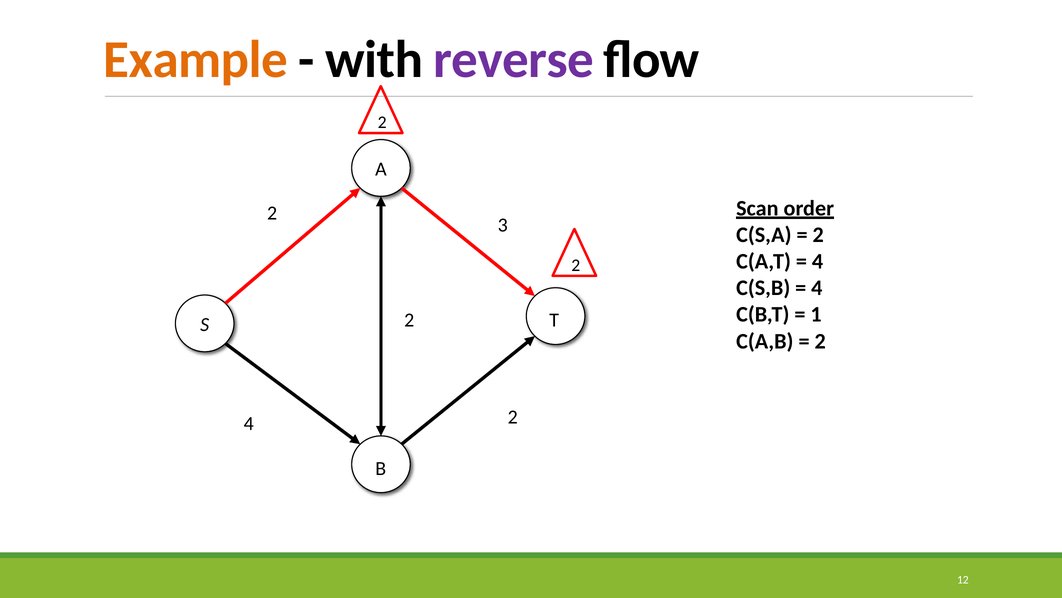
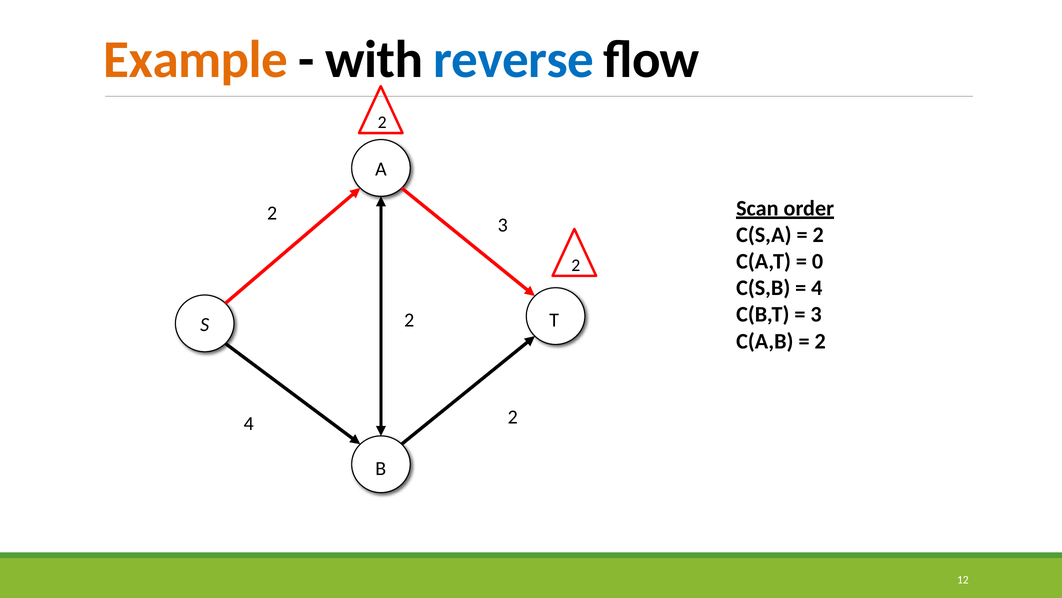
reverse colour: purple -> blue (514, 59)
4: 4 -> 0 (818, 261)
1: 1 -> 3 (816, 314)
